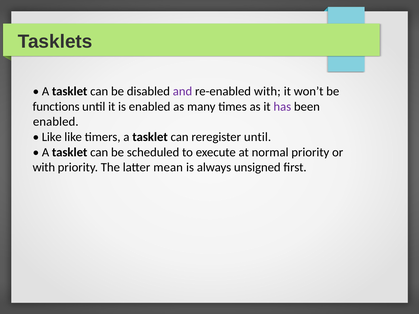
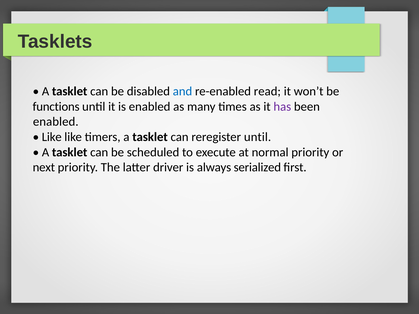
and colour: purple -> blue (182, 91)
re-enabled with: with -> read (267, 91)
with: with -> next (44, 167)
mean: mean -> driver (168, 167)
unsigned: unsigned -> serialized (257, 167)
